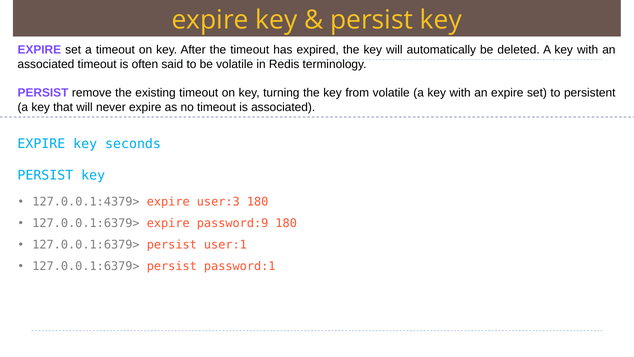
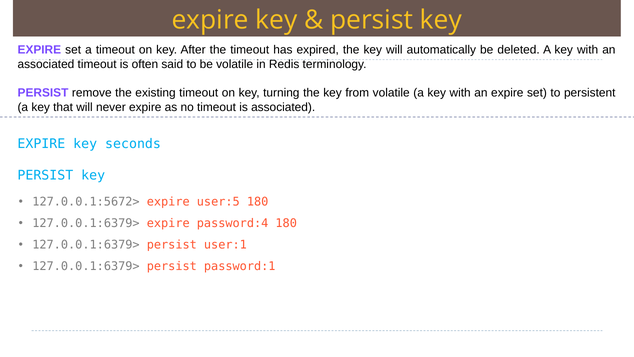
127.0.0.1:4379>: 127.0.0.1:4379> -> 127.0.0.1:5672> (86, 202)
user:3: user:3 -> user:5 (218, 202)
password:9: password:9 -> password:4 (233, 223)
